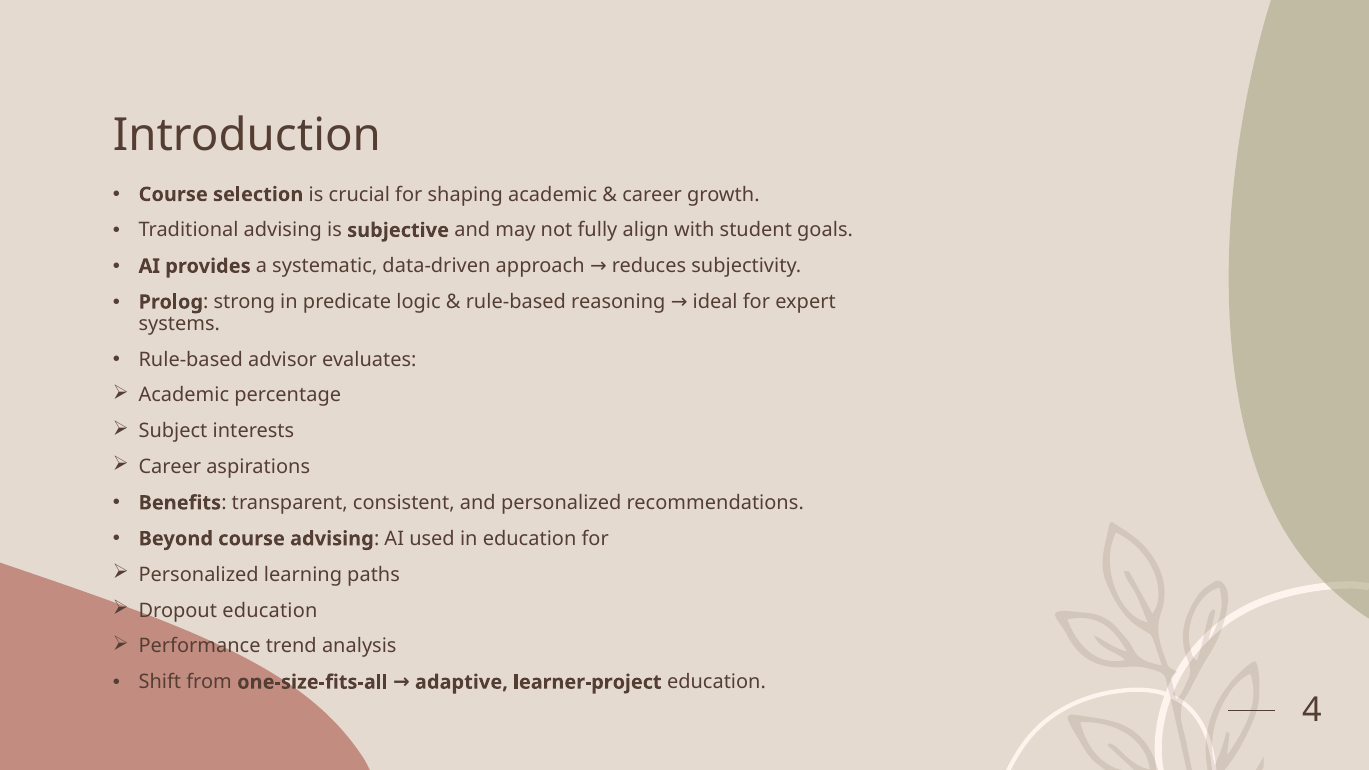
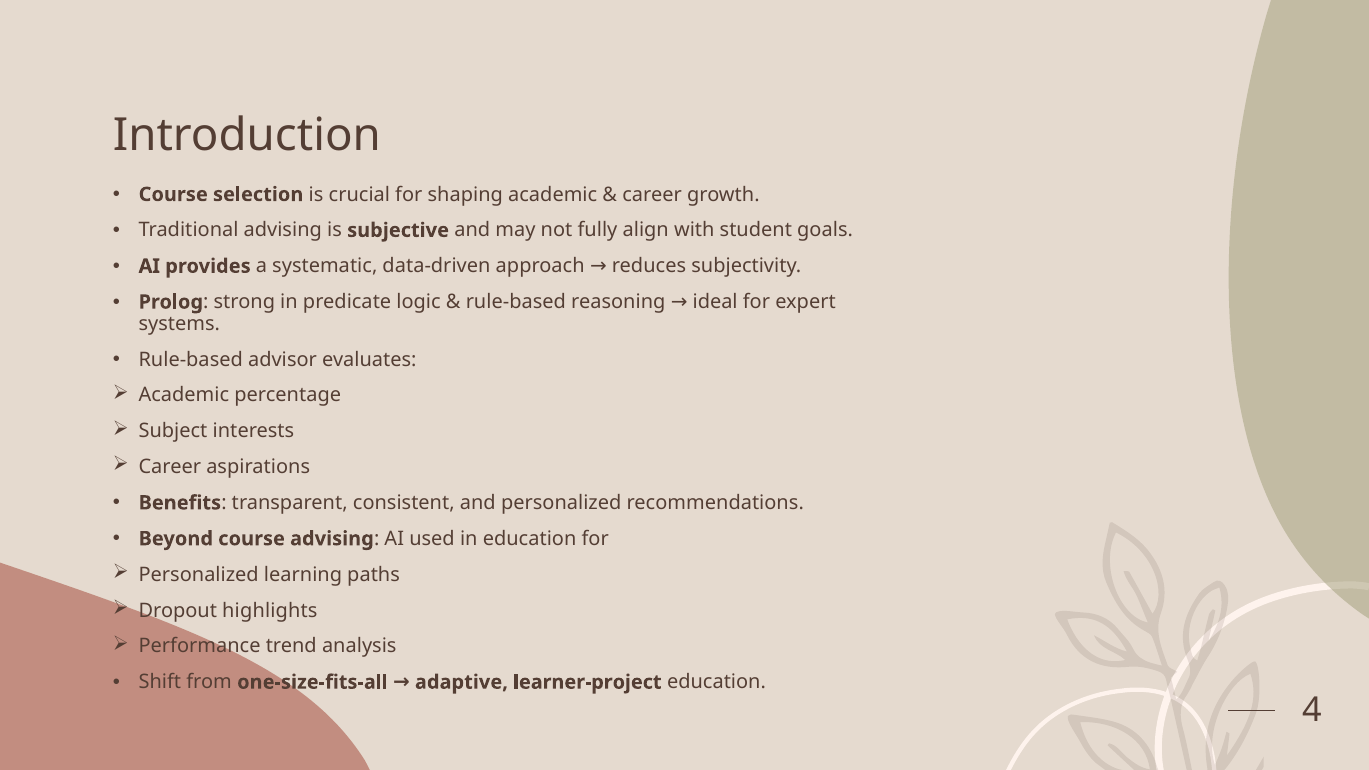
Dropout education: education -> highlights (270, 610)
